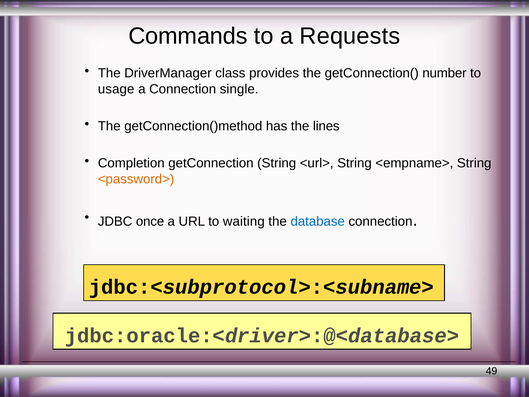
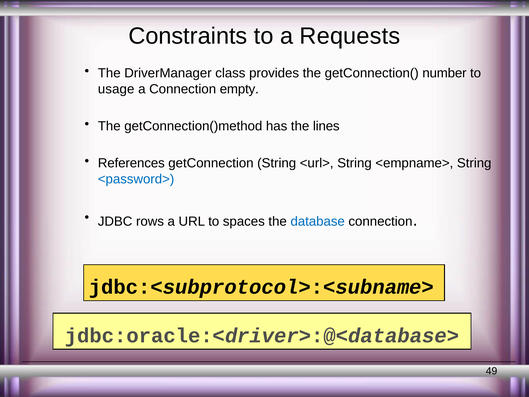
Commands: Commands -> Constraints (188, 36)
single: single -> empty (239, 89)
Completion: Completion -> References (131, 163)
<password> colour: orange -> blue (136, 179)
once: once -> rows (150, 221)
waiting: waiting -> spaces (244, 221)
